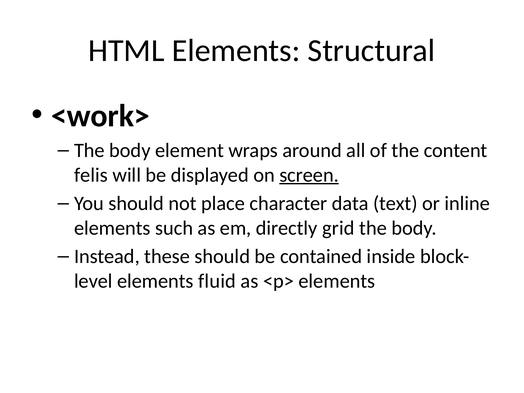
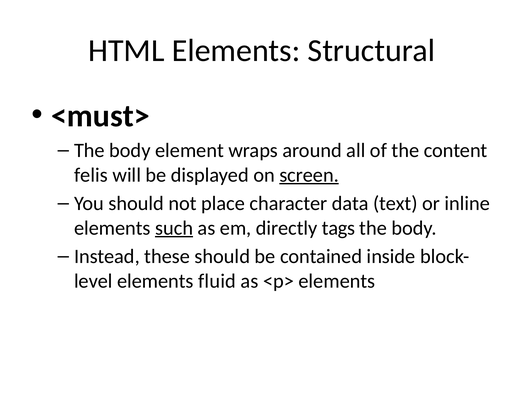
<work>: <work> -> <must> (100, 116)
such underline: none -> present (174, 228)
grid: grid -> tags (338, 228)
